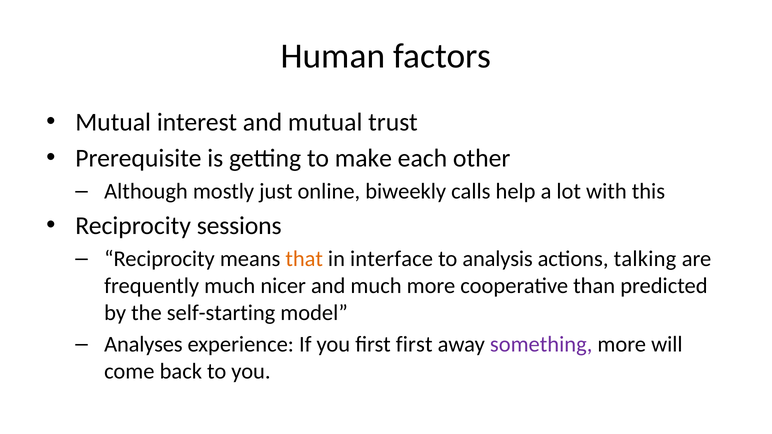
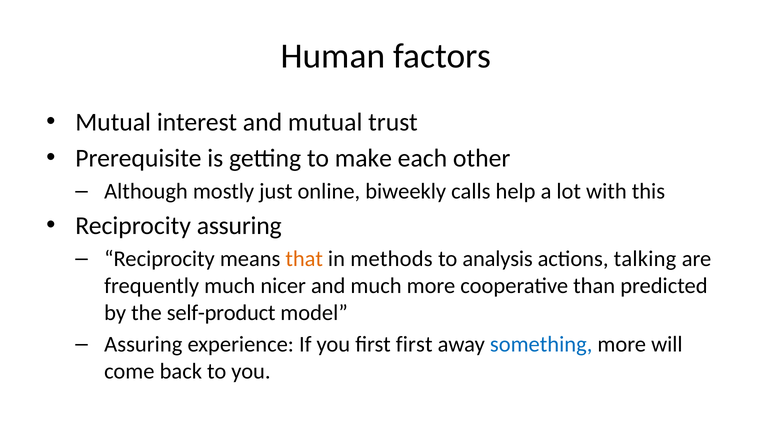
Reciprocity sessions: sessions -> assuring (239, 226)
interface: interface -> methods (391, 259)
self-starting: self-starting -> self-product (221, 313)
Analyses: Analyses -> Assuring (143, 345)
something colour: purple -> blue (541, 345)
